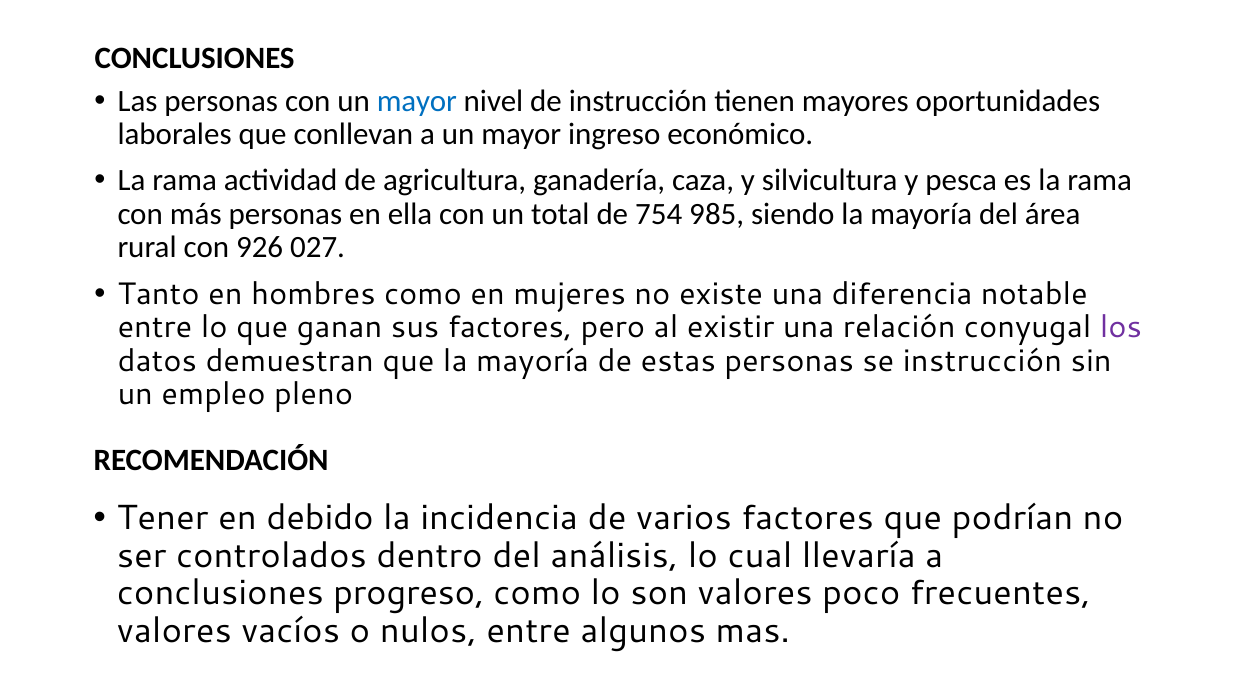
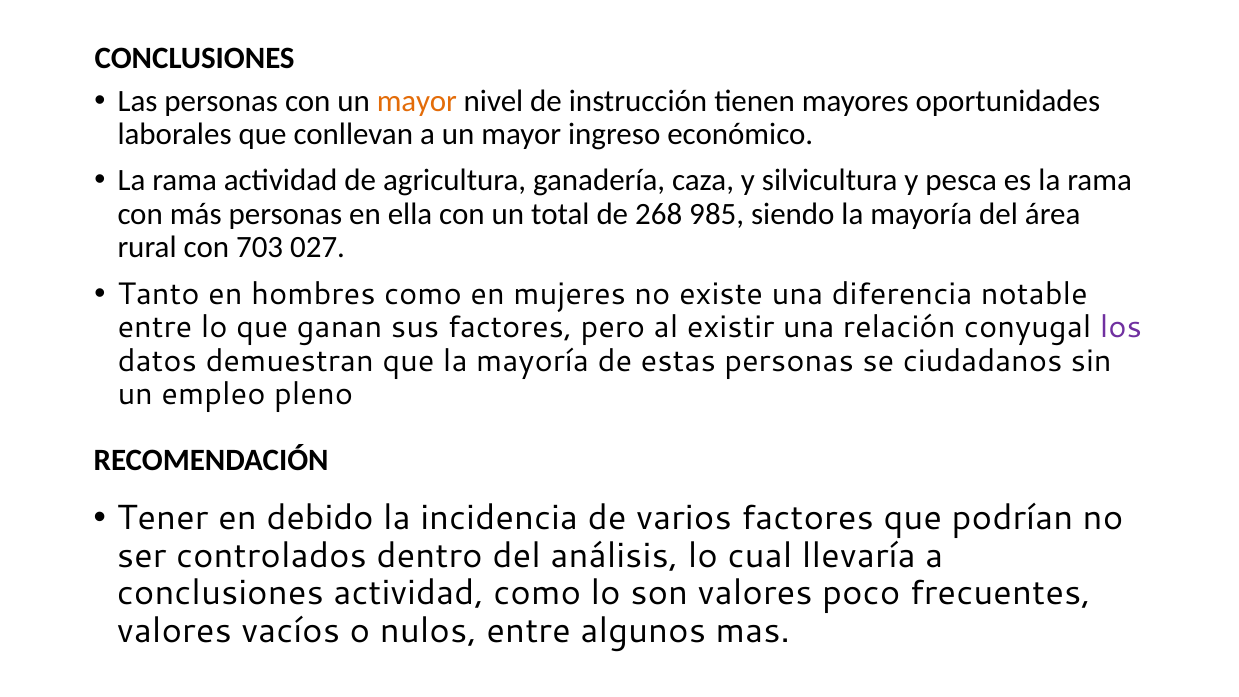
mayor colour: blue -> orange (417, 101)
754: 754 -> 268 (659, 214)
926: 926 -> 703 (260, 248)
se instrucción: instrucción -> ciudadanos (983, 361)
conclusiones progreso: progreso -> actividad (409, 593)
